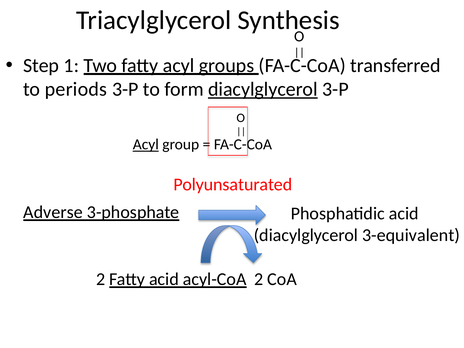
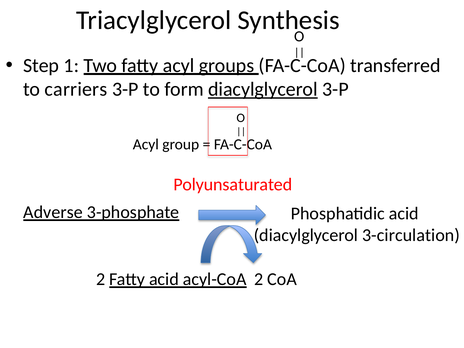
periods: periods -> carriers (76, 89)
Acyl underline: present -> none (146, 144)
3-equivalent: 3-equivalent -> 3-circulation (411, 235)
